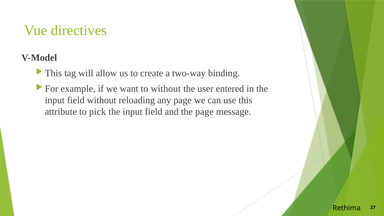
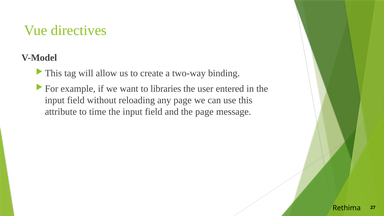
to without: without -> libraries (166, 89)
pick: pick -> time (98, 112)
